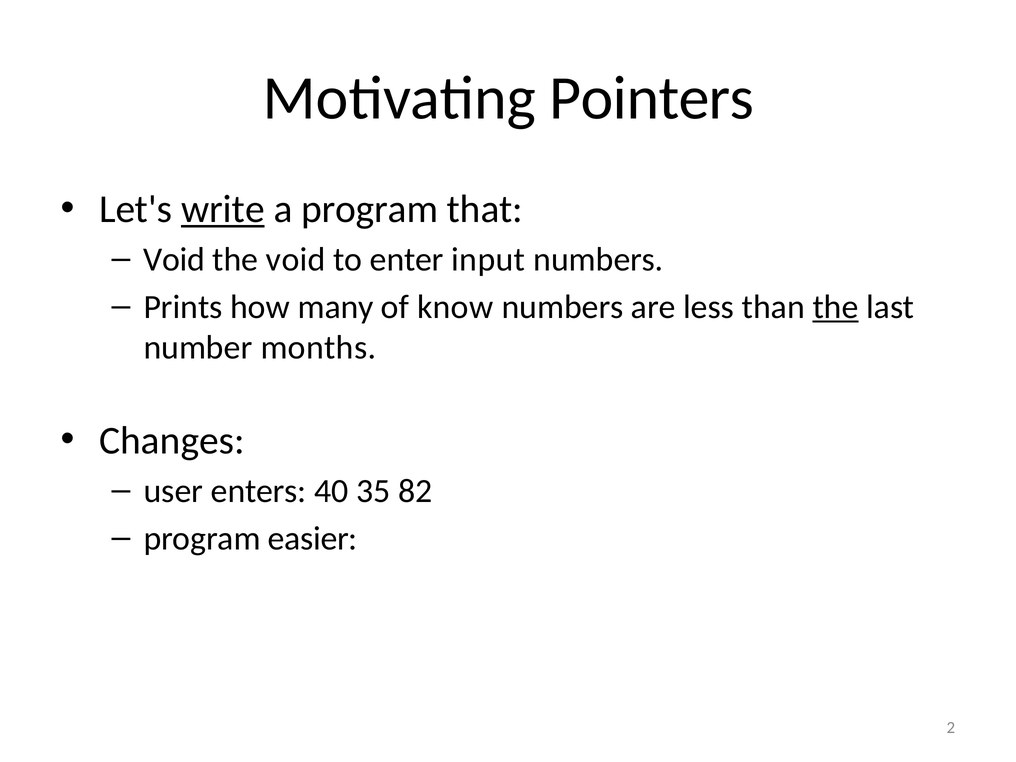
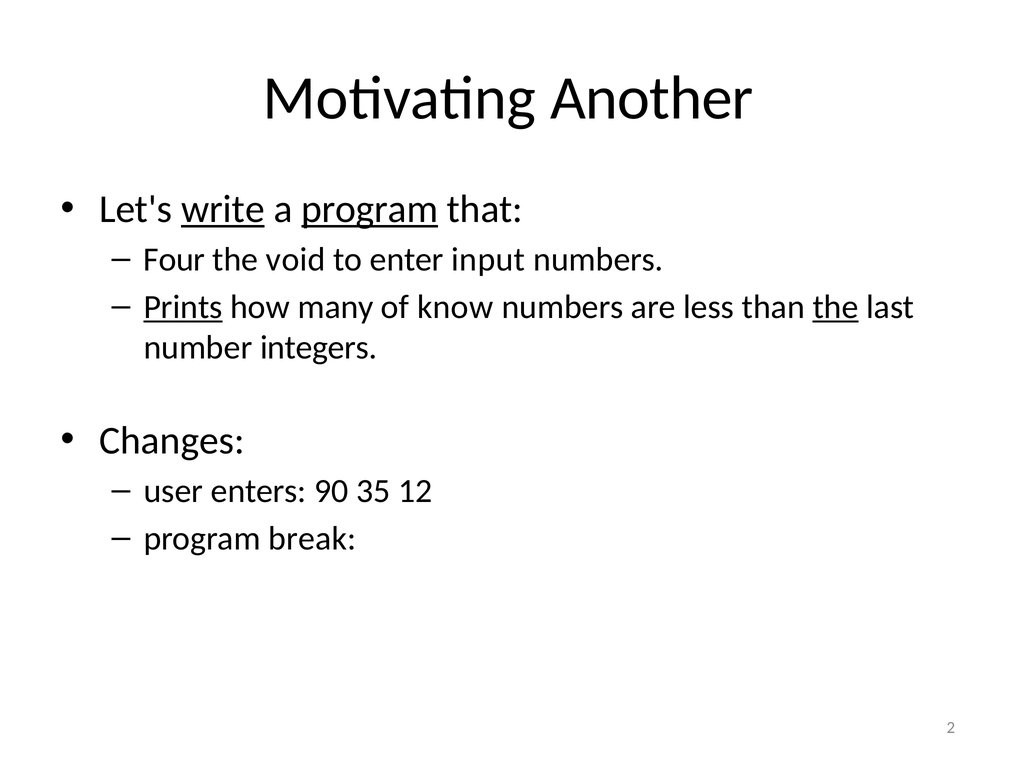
Pointers: Pointers -> Another (652, 98)
program underline: none -> present (370, 209)
Void: Void -> Four (174, 260)
Prints underline: none -> present (183, 307)
months: months -> integers (319, 348)
40: 40 -> 90 (331, 491)
82: 82 -> 12 (415, 491)
easier: easier -> break (312, 538)
